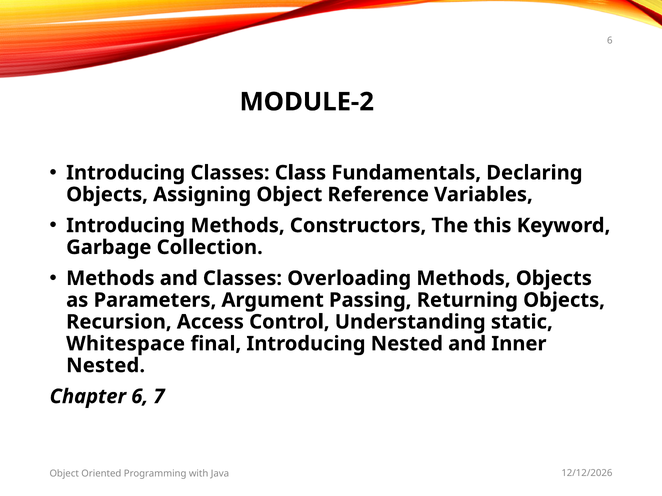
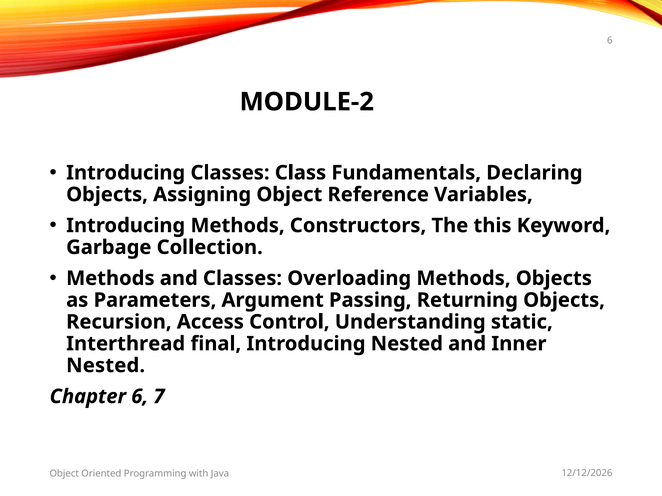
Whitespace: Whitespace -> Interthread (126, 344)
